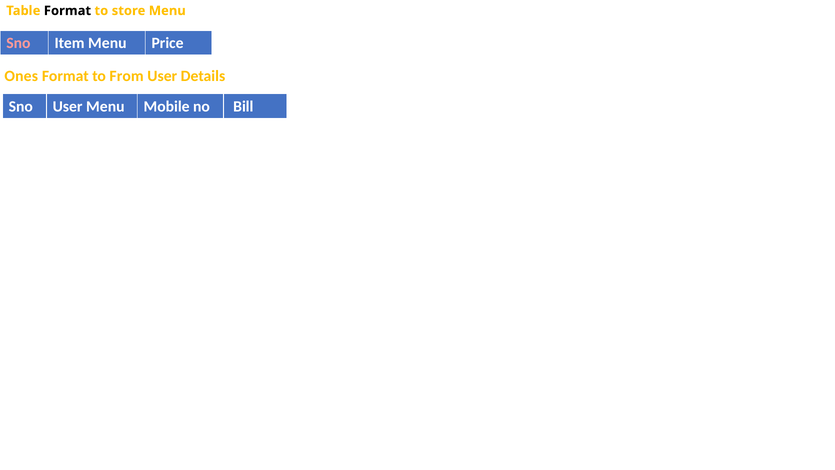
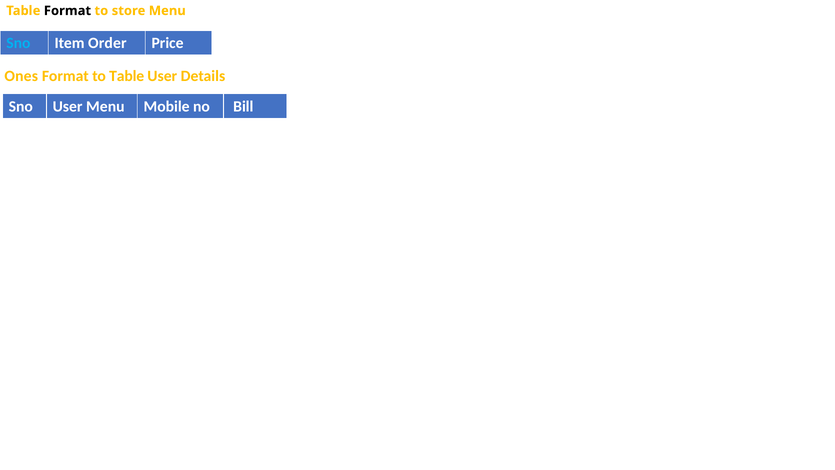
Sno colour: pink -> light blue (18, 43)
Item Menu: Menu -> Order (107, 43)
to From: From -> Table (127, 76)
